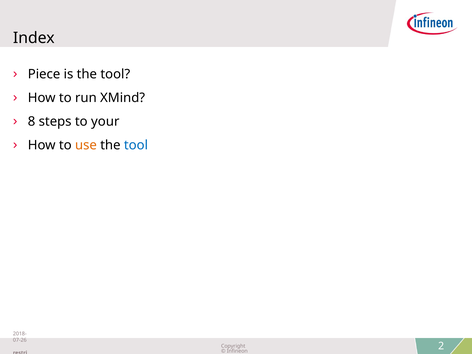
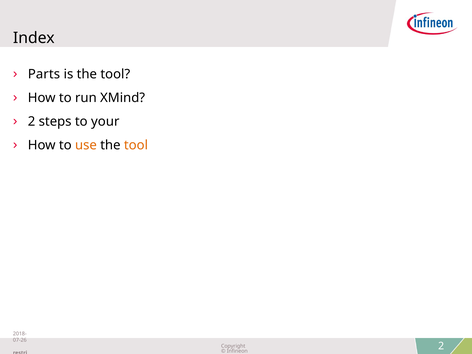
Piece: Piece -> Parts (44, 74)
8: 8 -> 2 (32, 122)
tool colour: blue -> orange (136, 145)
